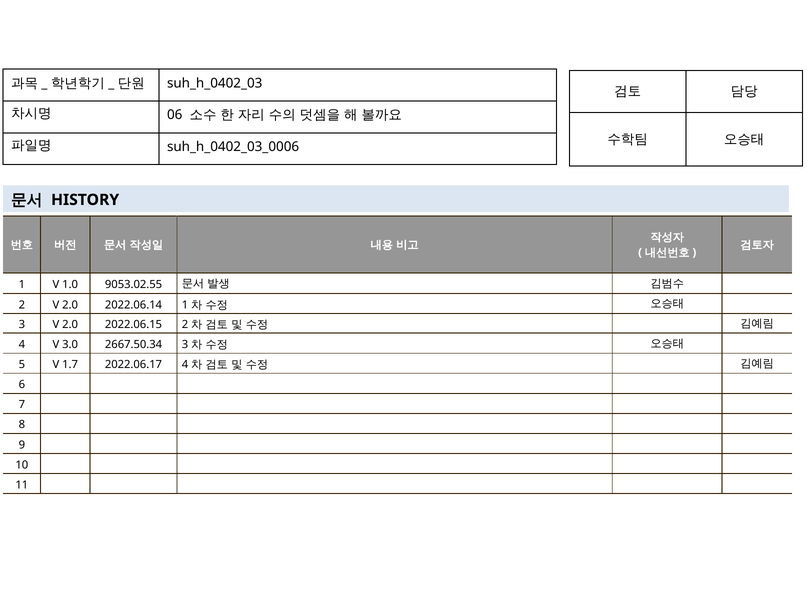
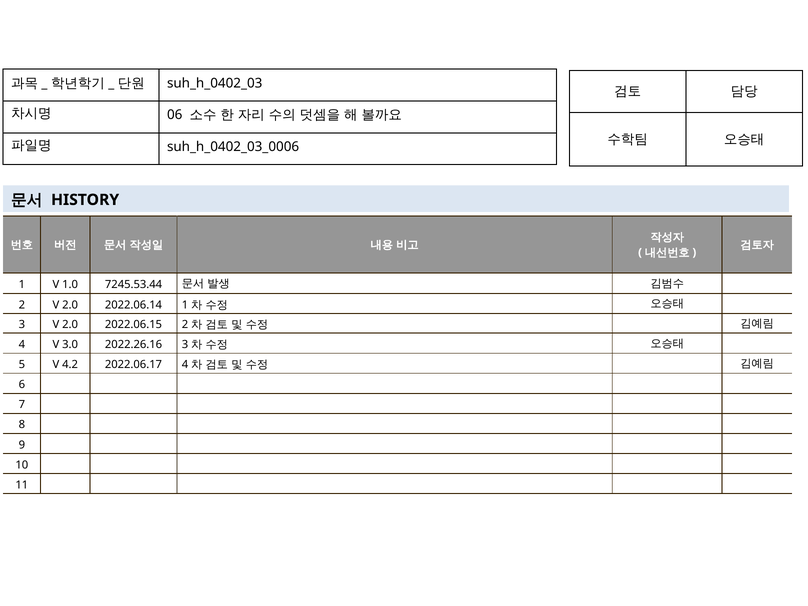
9053.02.55: 9053.02.55 -> 7245.53.44 (134, 285)
2667.50.34: 2667.50.34 -> 2022.26.16 (134, 345)
1.7: 1.7 -> 4.2 (70, 365)
